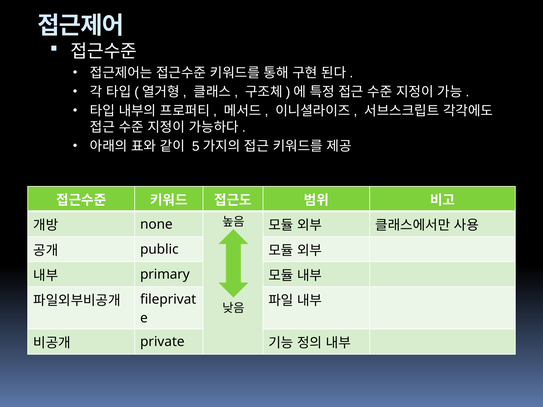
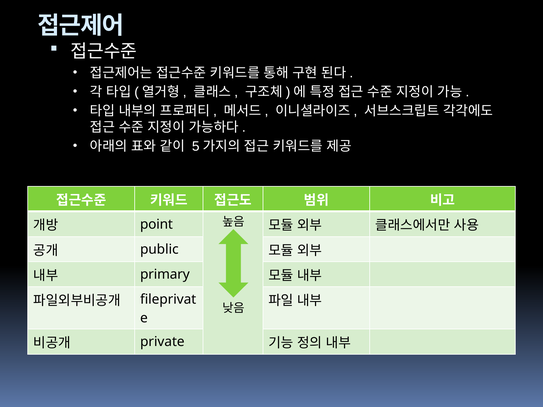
none: none -> point (156, 224)
